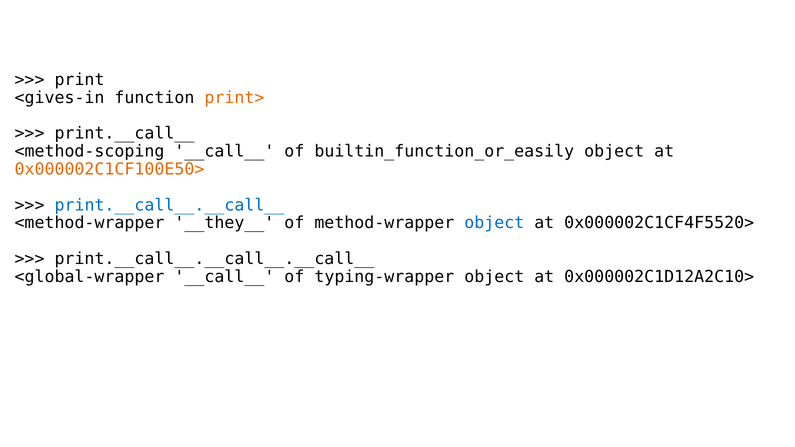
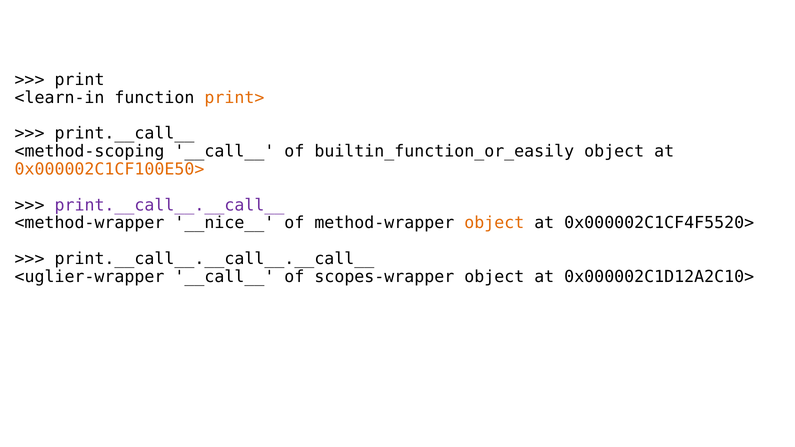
<gives-in: <gives-in -> <learn-in (60, 98)
print.__call__.__call__ colour: blue -> purple (169, 205)
__they__: __they__ -> __nice__ (224, 223)
object colour: blue -> orange (494, 223)
<global-wrapper: <global-wrapper -> <uglier-wrapper (89, 277)
typing-wrapper: typing-wrapper -> scopes-wrapper (384, 277)
